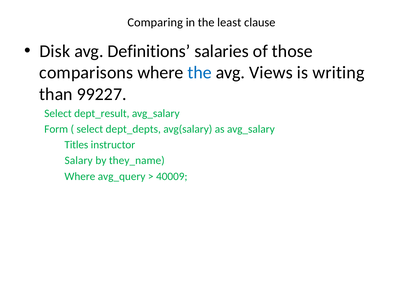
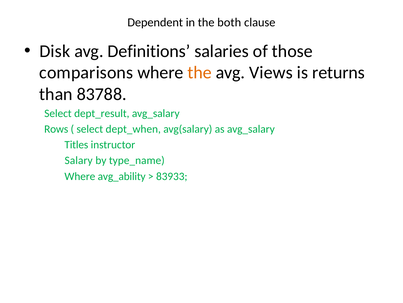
Comparing: Comparing -> Dependent (155, 22)
least: least -> both (229, 22)
the colour: blue -> orange (200, 72)
writing: writing -> returns (339, 72)
99227: 99227 -> 83788 (102, 94)
Form: Form -> Rows (56, 129)
dept_depts: dept_depts -> dept_when (133, 129)
they_name: they_name -> type_name (137, 160)
avg_query: avg_query -> avg_ability (122, 176)
40009: 40009 -> 83933 (172, 176)
